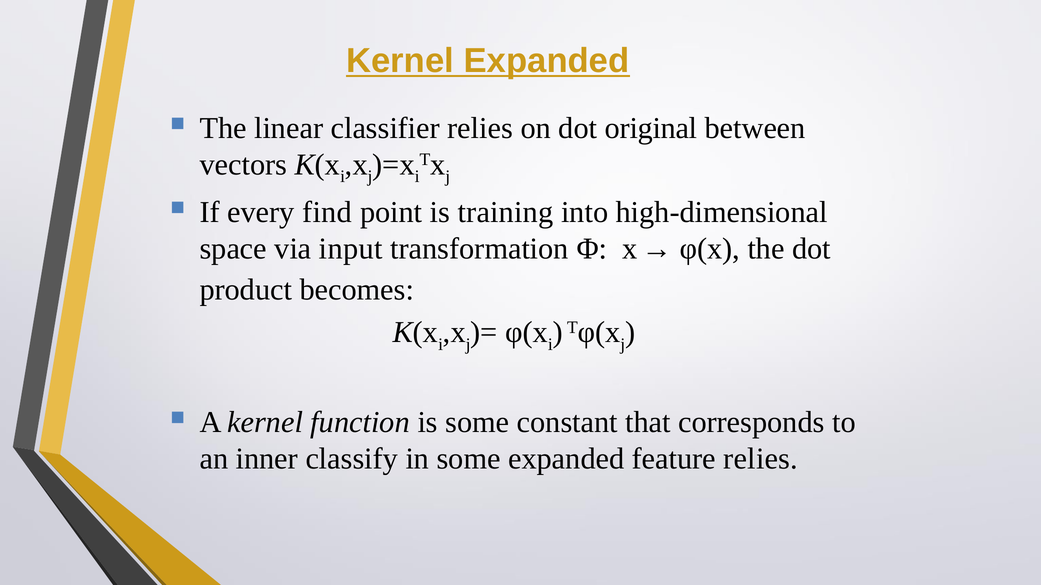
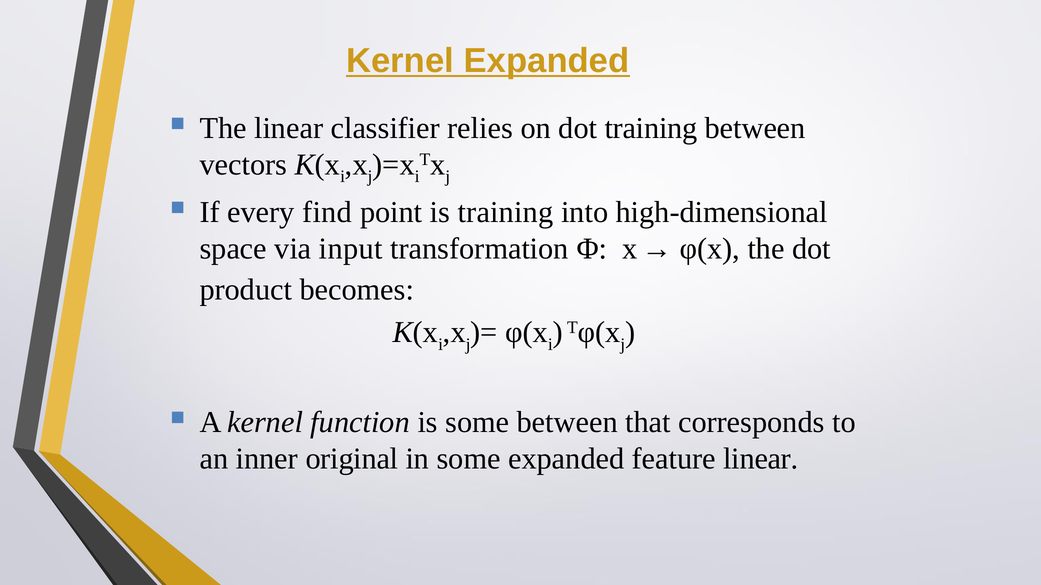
dot original: original -> training (651, 128)
some constant: constant -> between (567, 423)
classify: classify -> original (352, 459)
feature relies: relies -> linear (761, 459)
